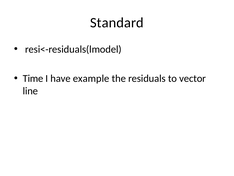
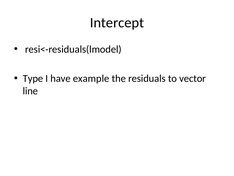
Standard: Standard -> Intercept (117, 23)
Time: Time -> Type (33, 78)
